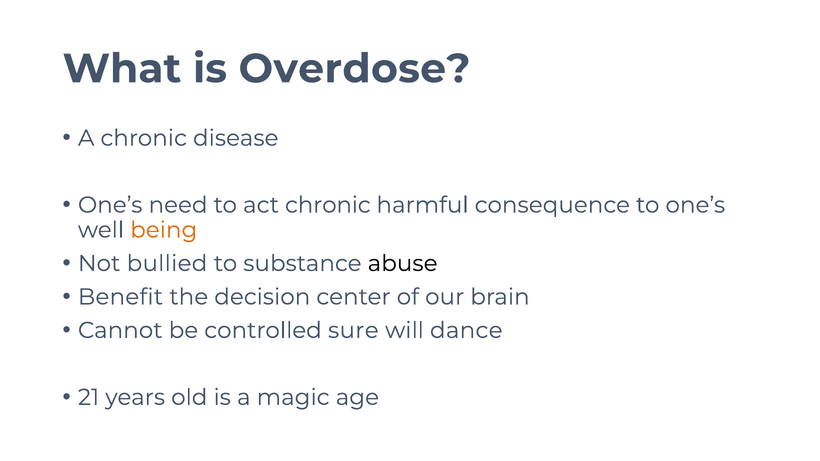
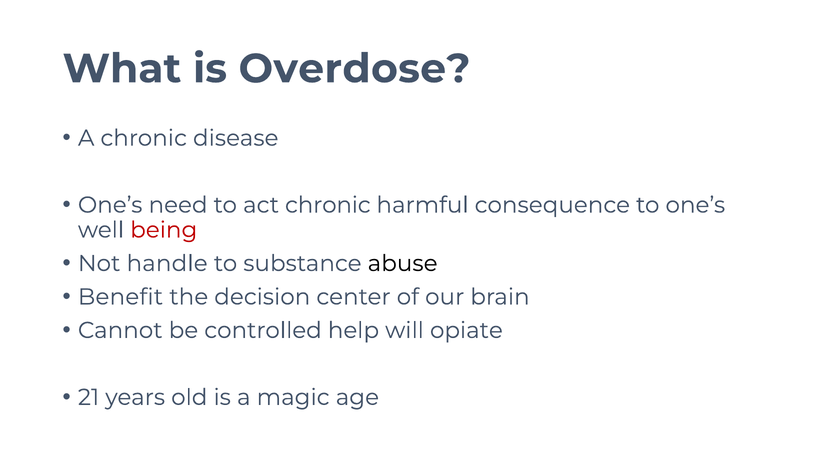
being colour: orange -> red (164, 230)
bullied: bullied -> handle (167, 264)
sure: sure -> help (353, 331)
dance: dance -> opiate (466, 331)
